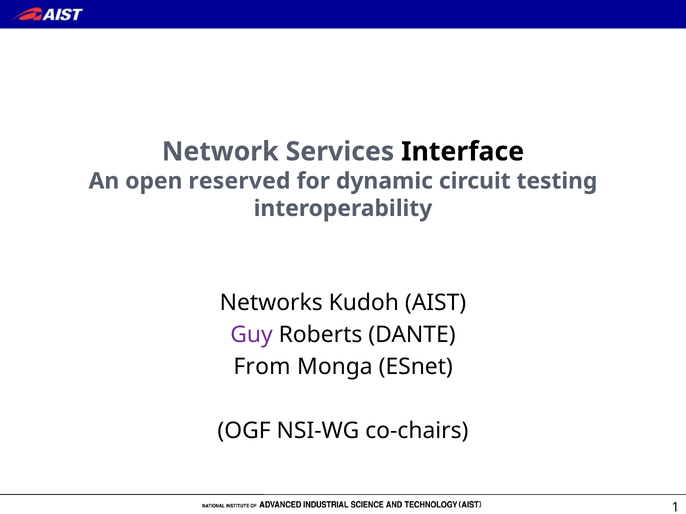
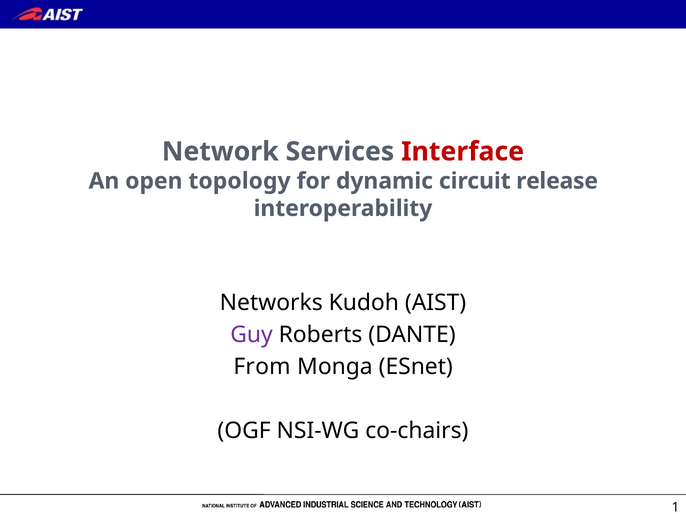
Interface colour: black -> red (463, 152)
reserved: reserved -> topology (240, 181)
testing: testing -> release (557, 181)
